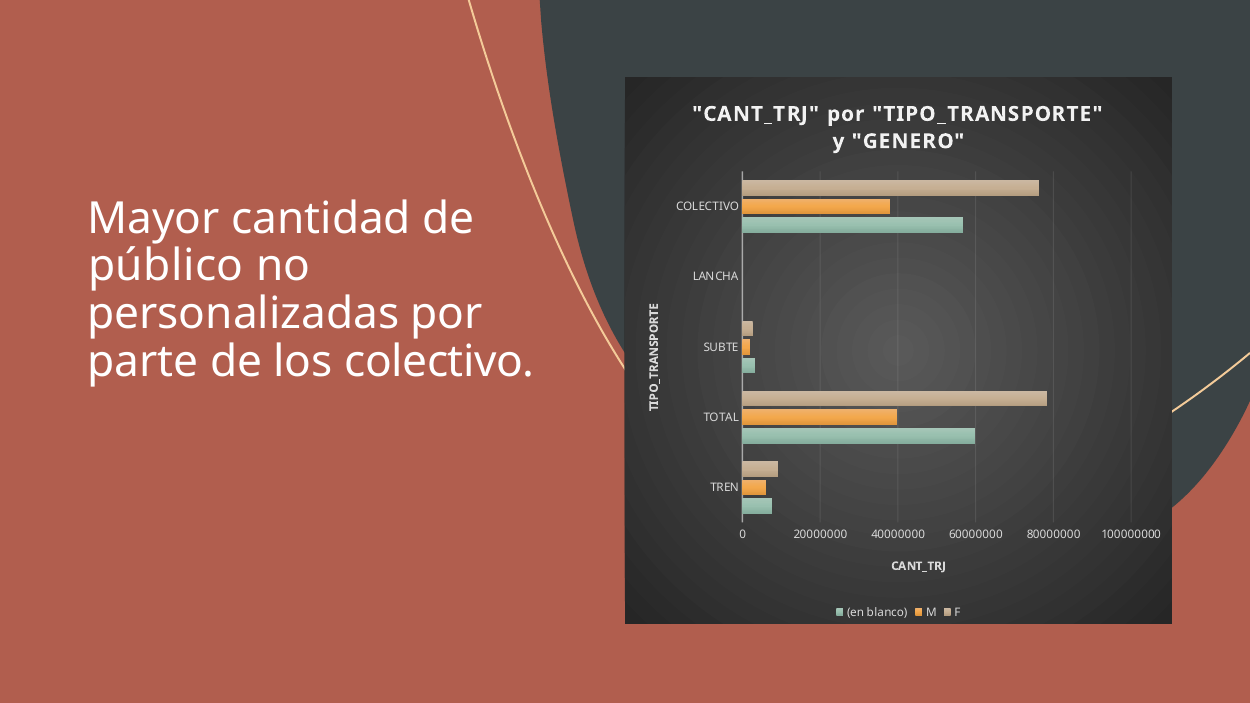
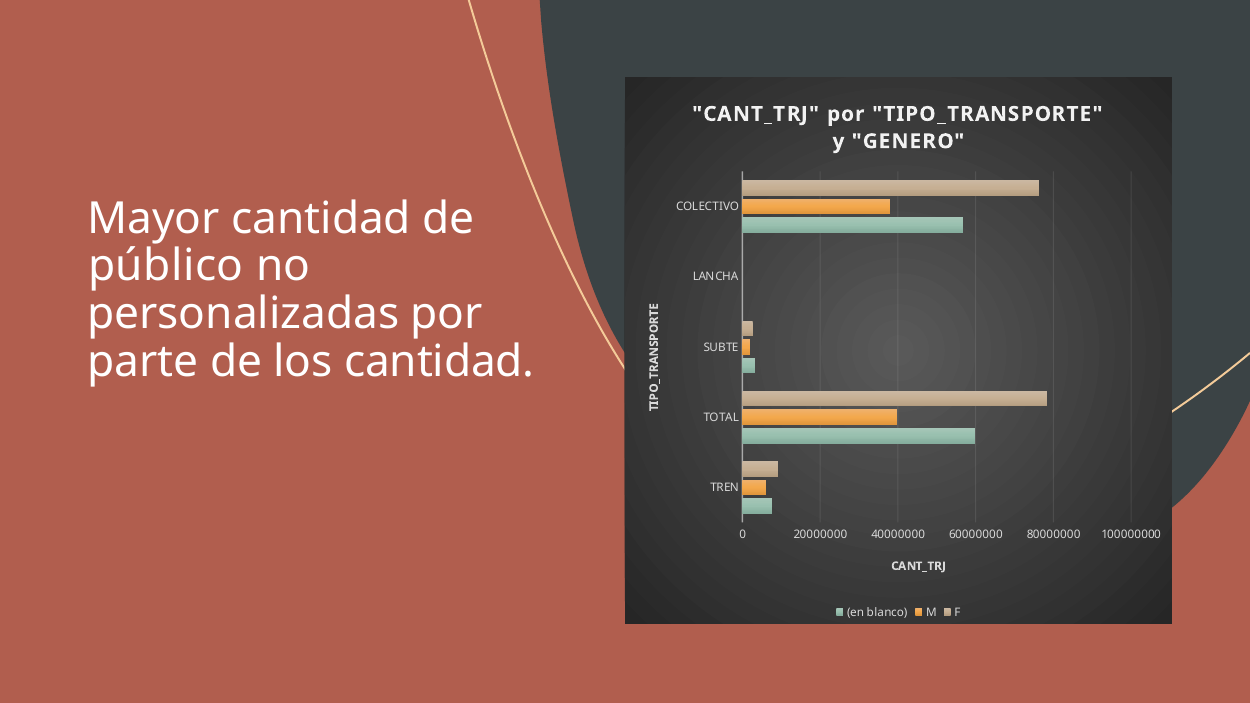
los colectivo: colectivo -> cantidad (439, 362)
